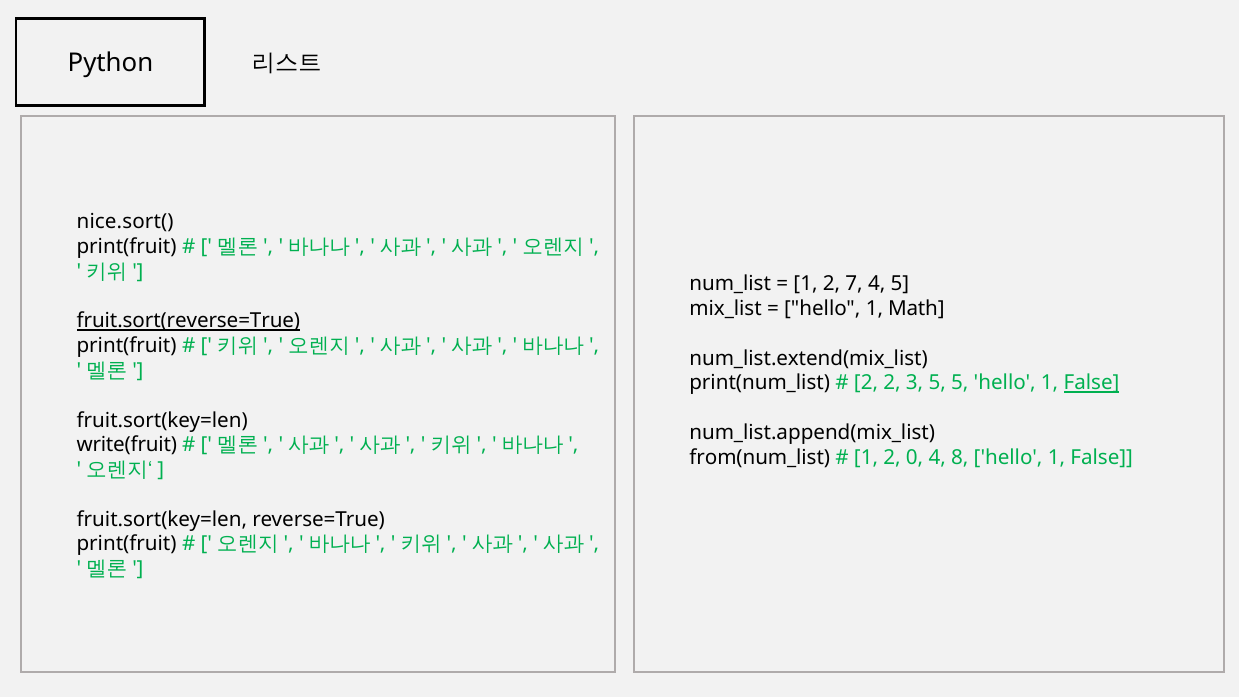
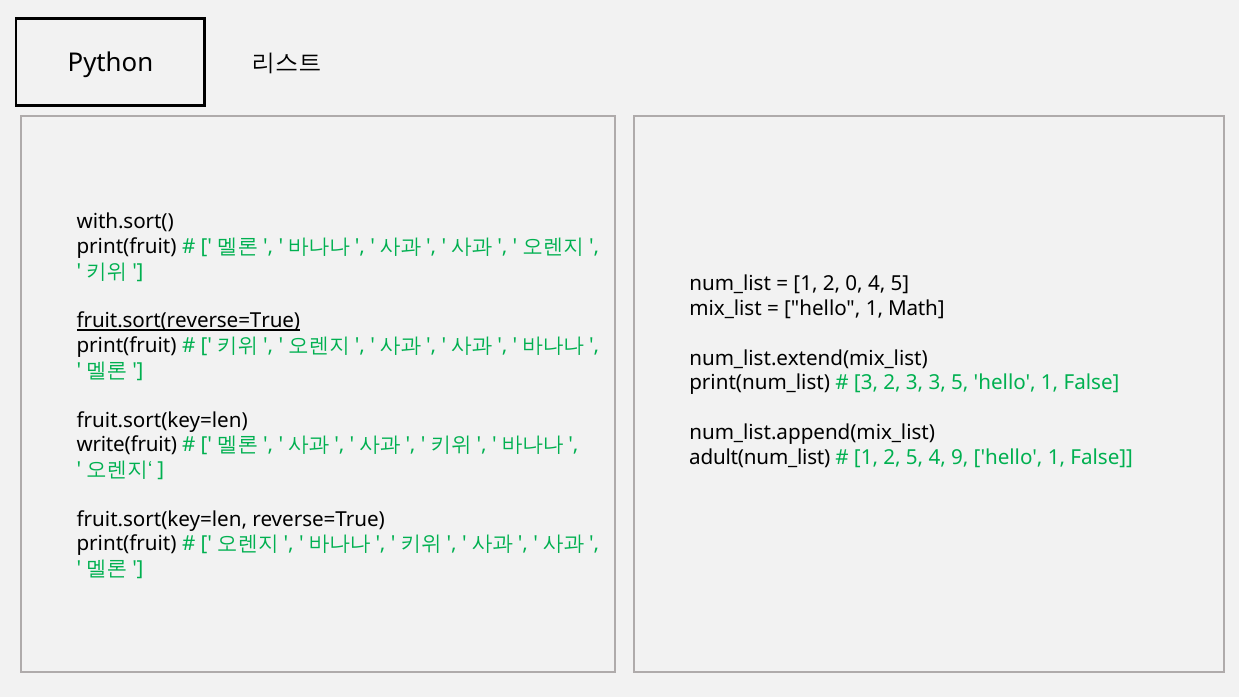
nice.sort(: nice.sort( -> with.sort( (125, 222)
7: 7 -> 0 (854, 284)
2: 2 -> 3 (866, 383)
3 5: 5 -> 3 (937, 383)
False underline: present -> none (1092, 383)
from(num_list: from(num_list -> adult(num_list (760, 457)
2 0: 0 -> 5 (915, 457)
8: 8 -> 9 (960, 457)
